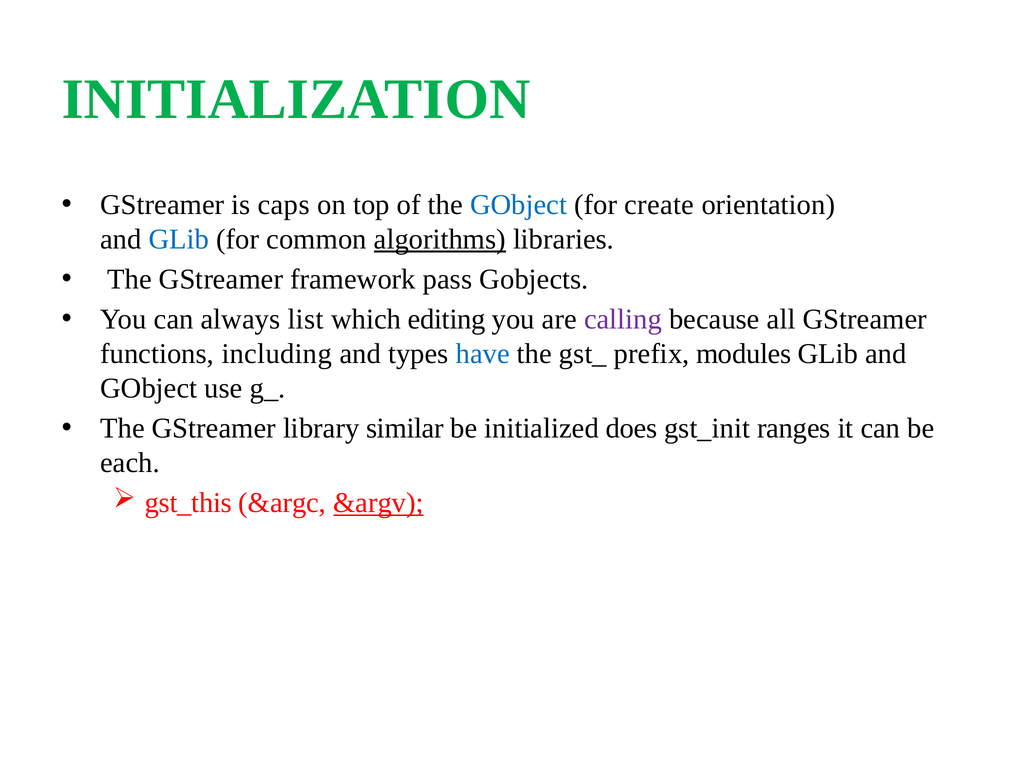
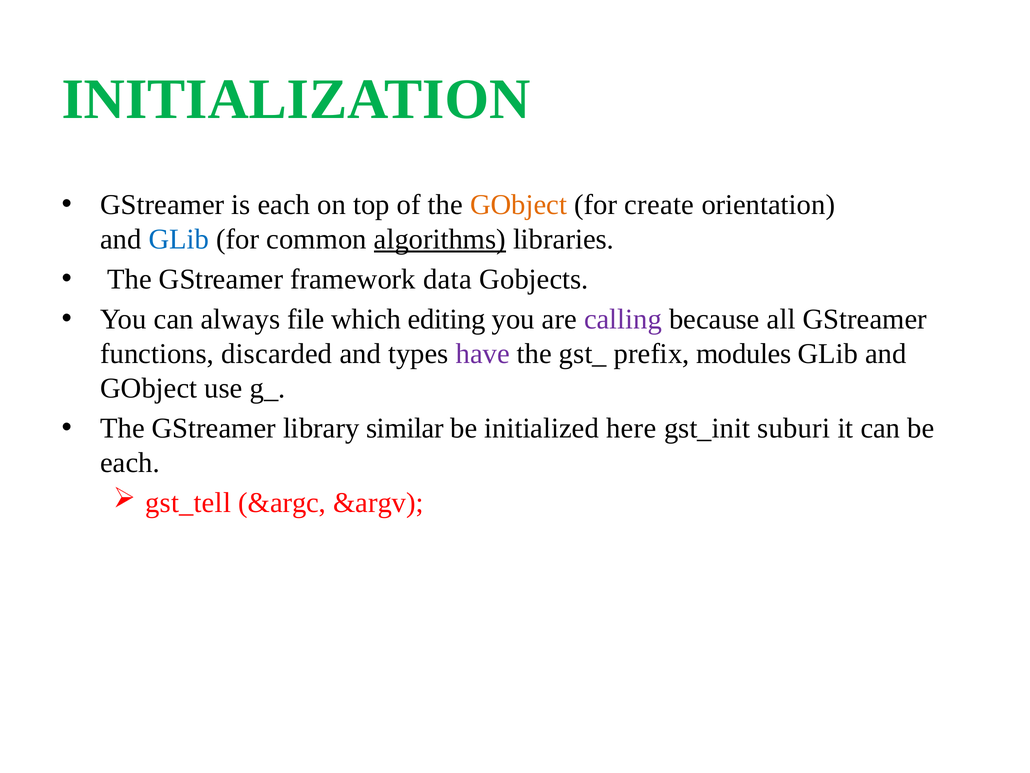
is caps: caps -> each (284, 205)
GObject colour: blue -> orange (519, 205)
pass: pass -> data (447, 279)
list: list -> file (306, 319)
including: including -> discarded (277, 354)
have colour: blue -> purple (483, 354)
does: does -> here (631, 428)
ranges: ranges -> suburi (794, 428)
gst_this: gst_this -> gst_tell (188, 503)
&argv underline: present -> none (378, 503)
